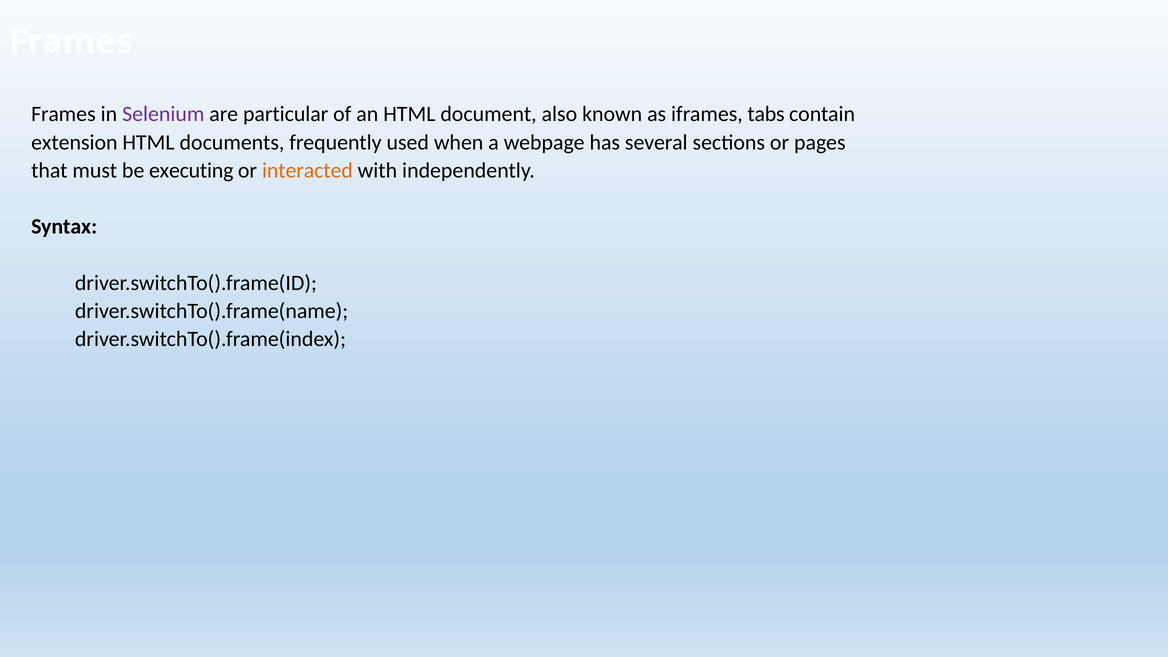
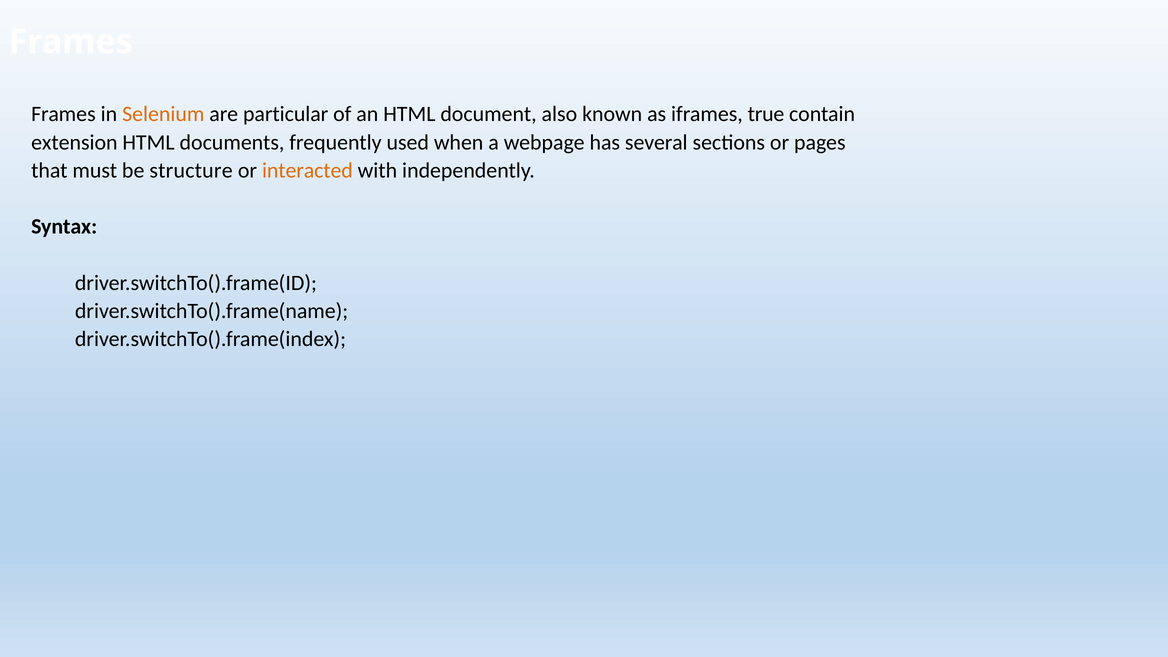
Selenium colour: purple -> orange (163, 114)
tabs: tabs -> true (766, 114)
executing: executing -> structure (191, 170)
